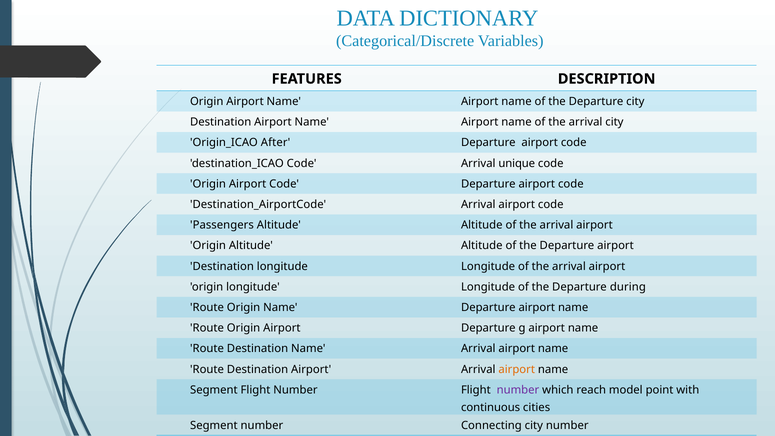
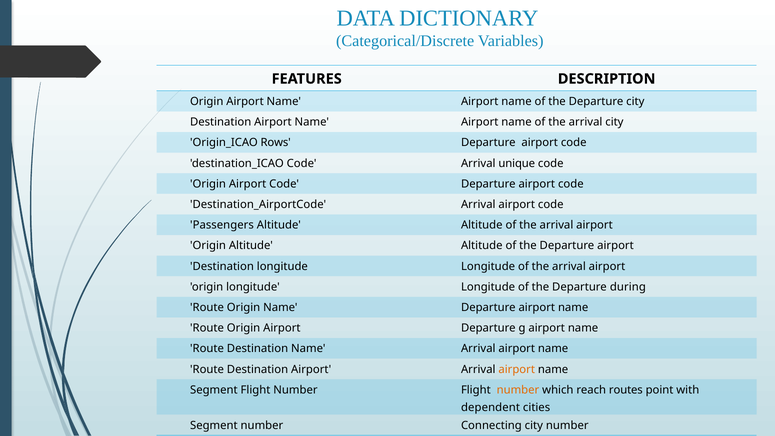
After: After -> Rows (276, 143)
number colour: purple -> orange (518, 390)
model: model -> routes (626, 390)
continuous: continuous -> dependent (490, 408)
